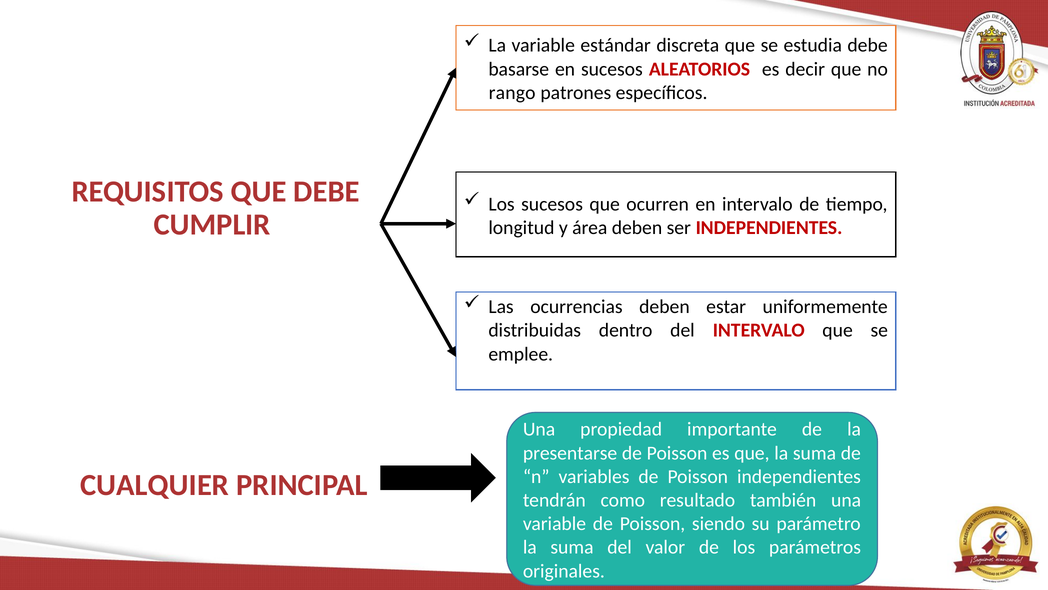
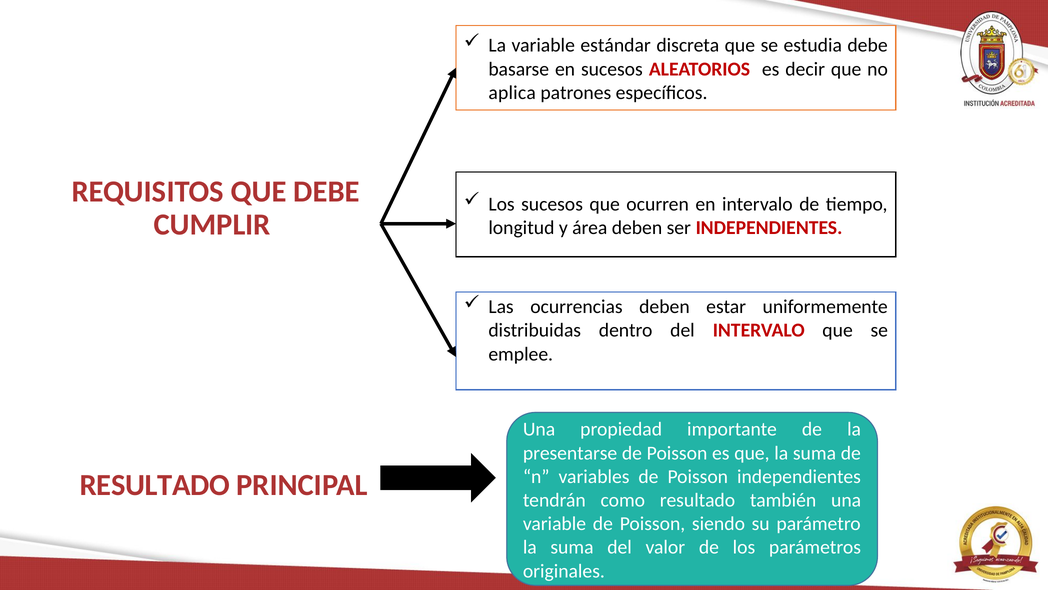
rango: rango -> aplica (512, 93)
CUALQUIER: CUALQUIER -> RESULTADO (155, 485)
